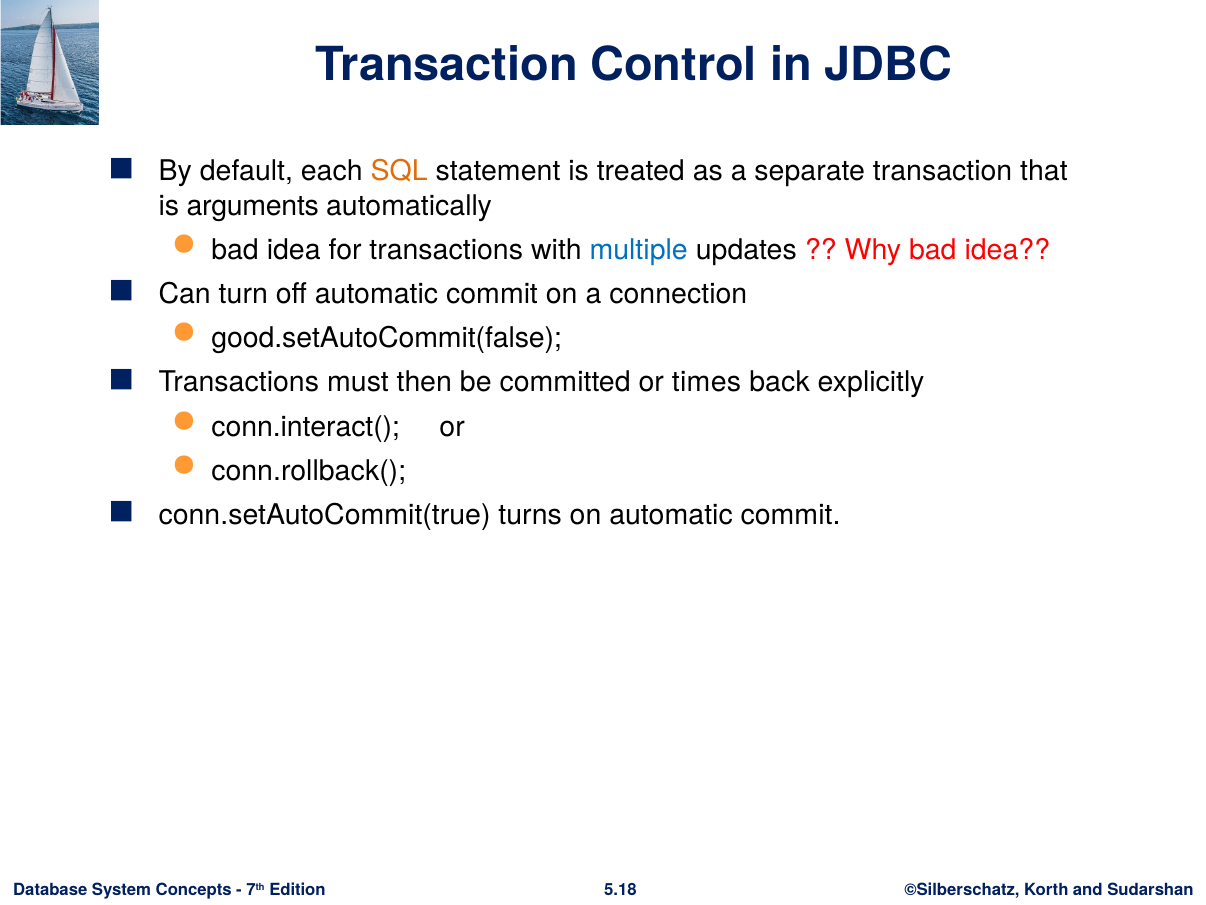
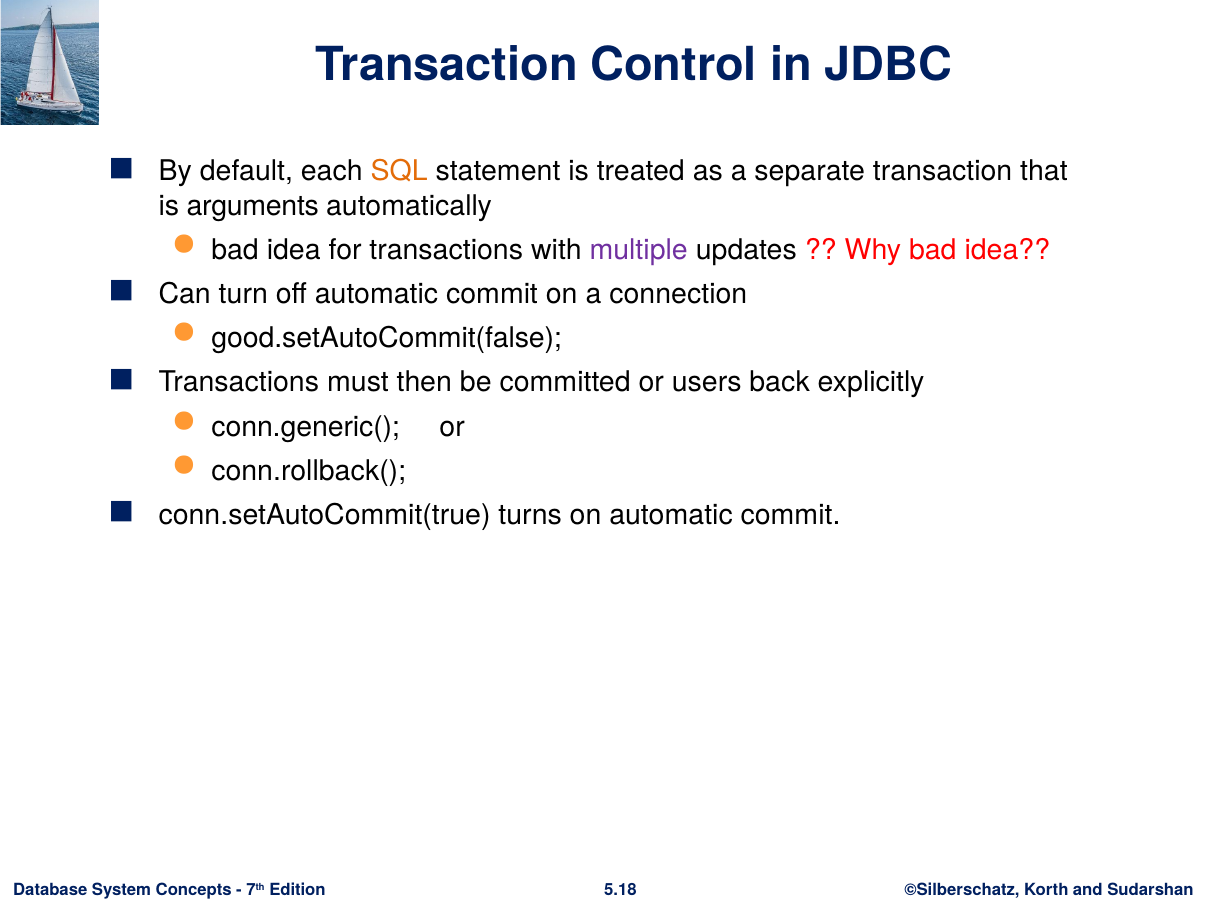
multiple colour: blue -> purple (639, 250)
times: times -> users (707, 382)
conn.interact(: conn.interact( -> conn.generic( (306, 426)
